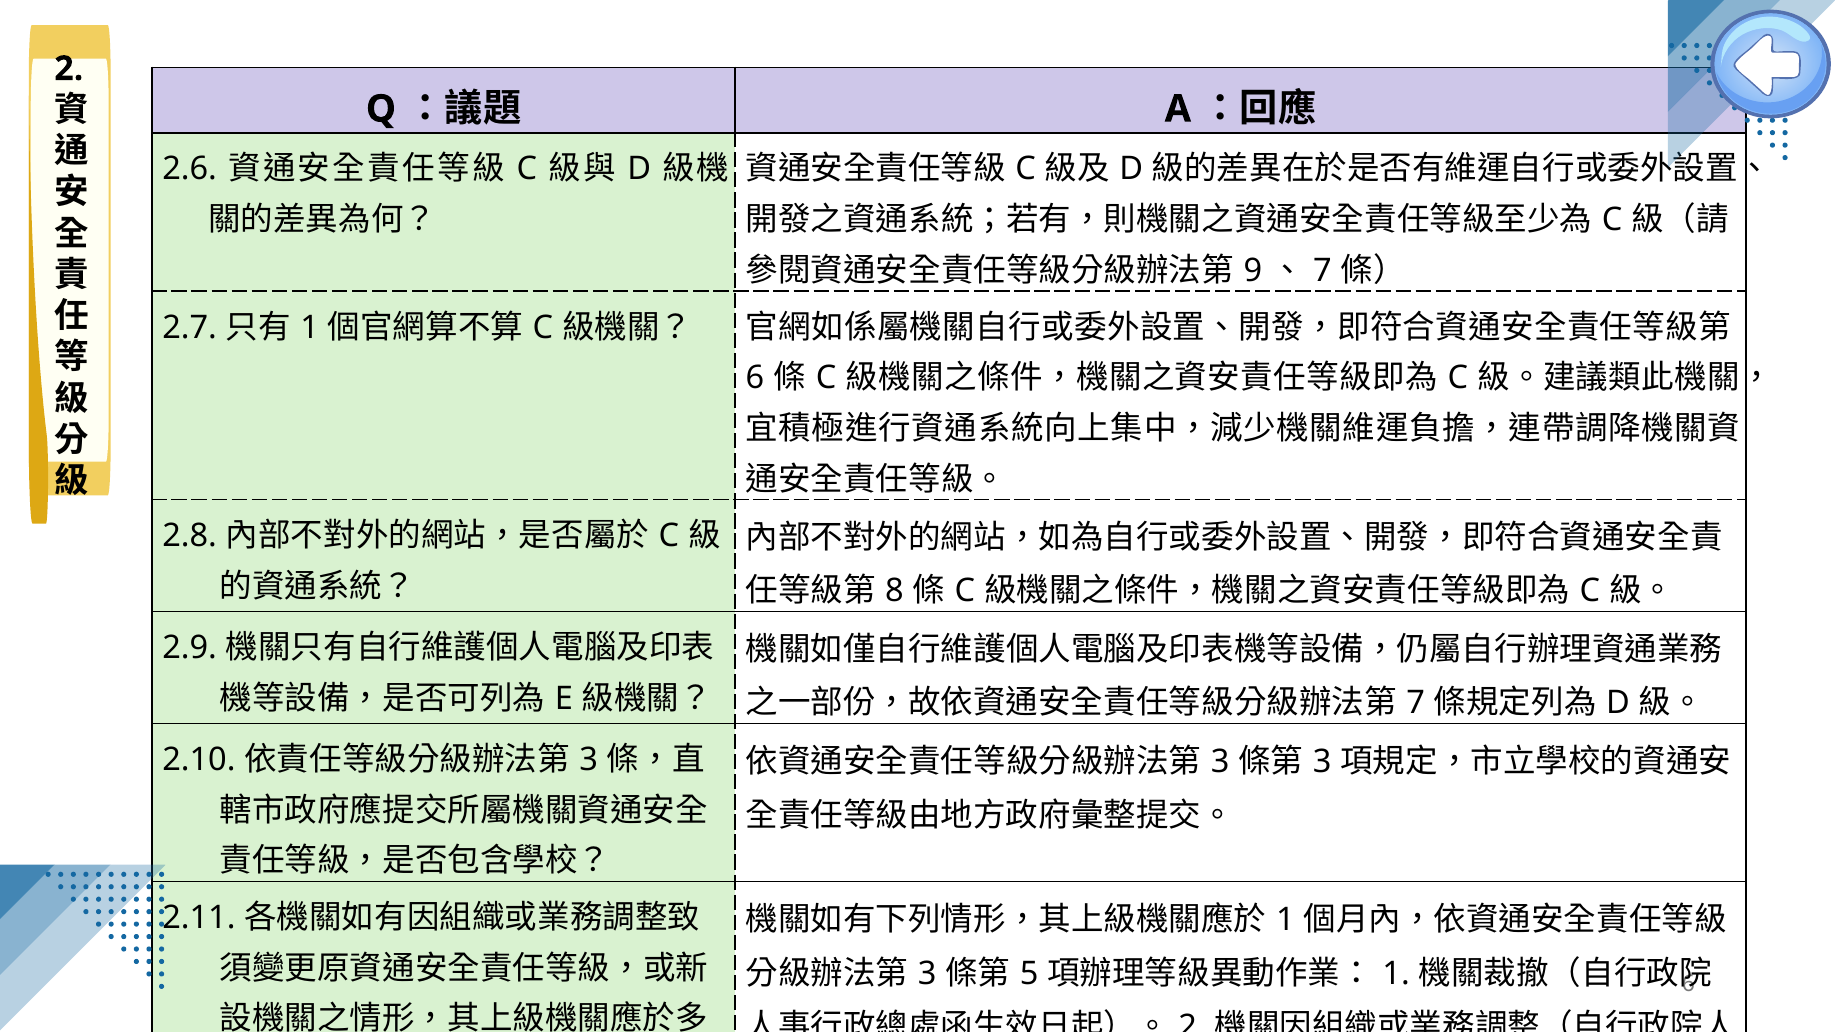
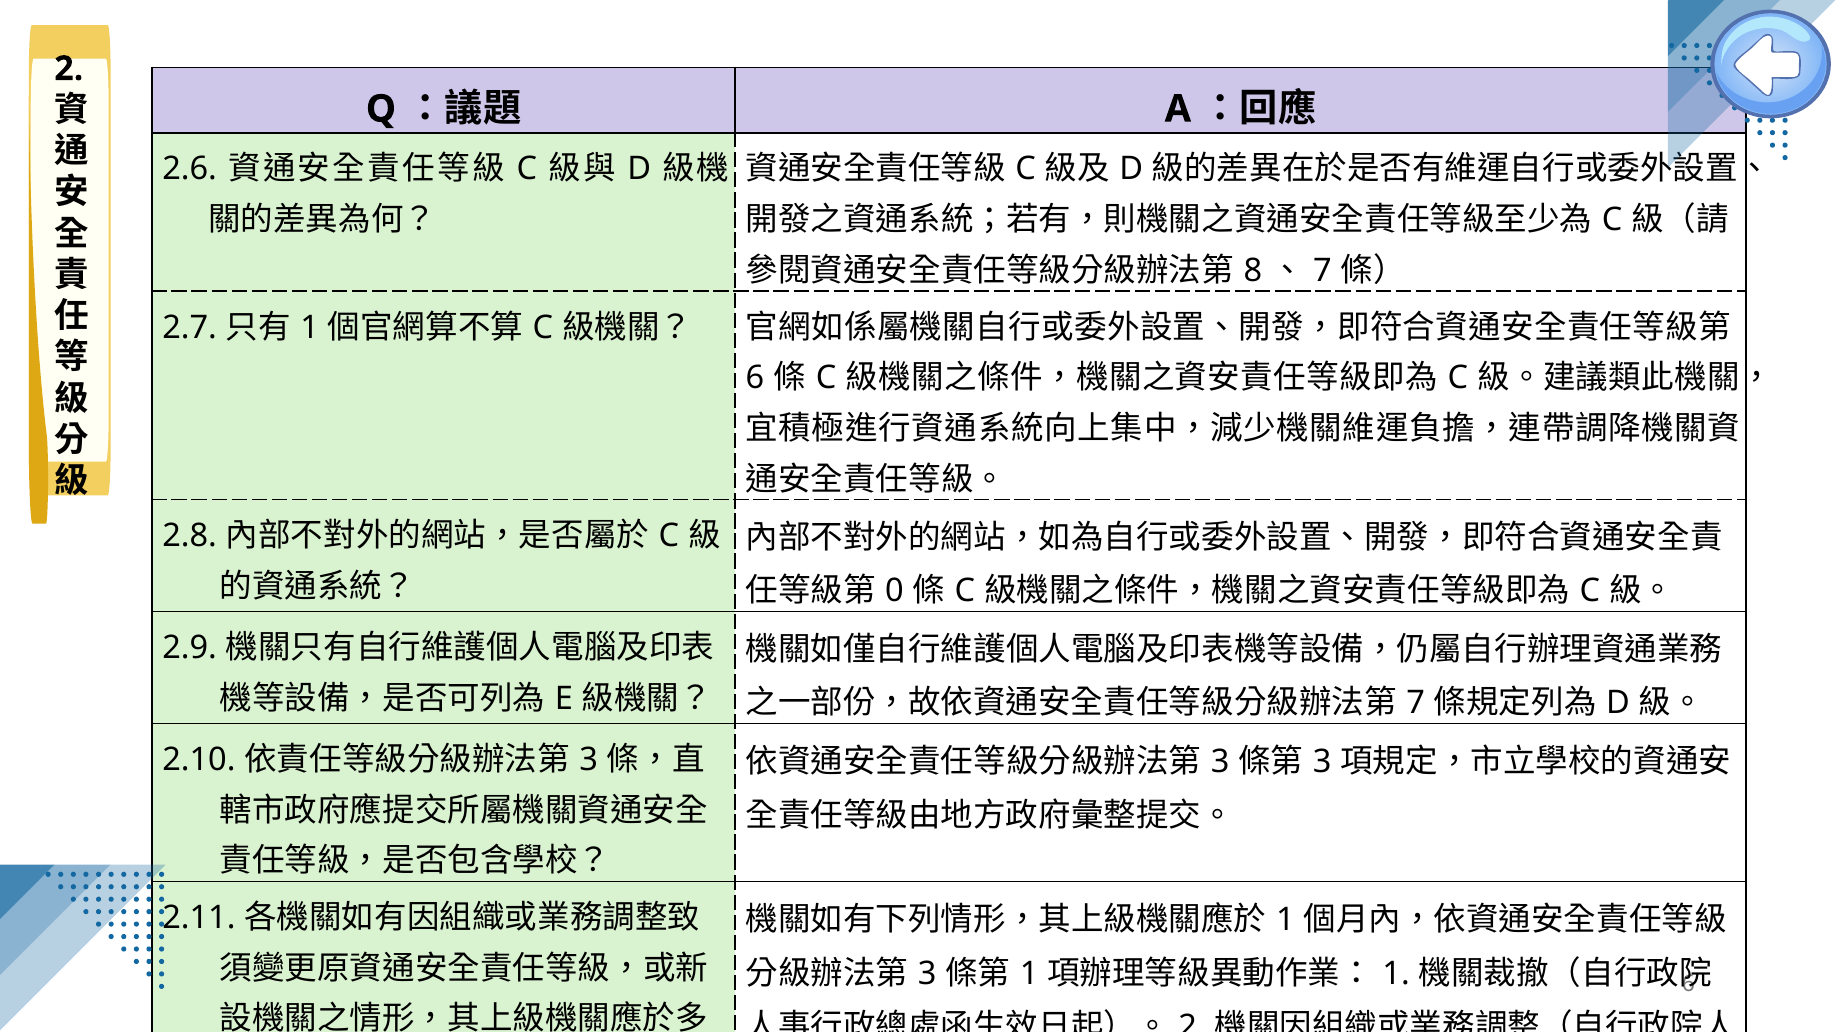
9: 9 -> 8 (1253, 271)
8: 8 -> 0 (895, 591)
5: 5 -> 1 (1029, 973)
